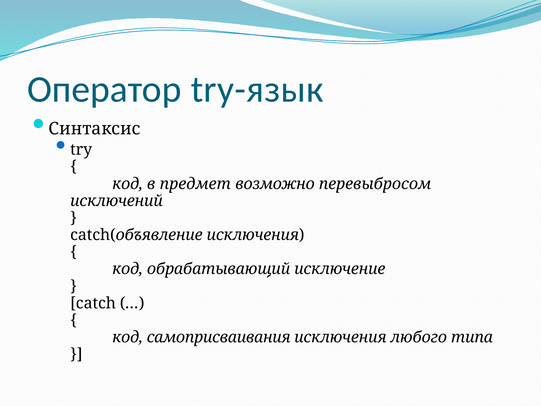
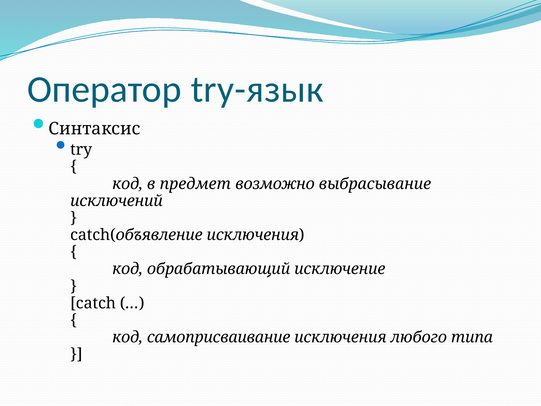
перевыбросом: перевыбросом -> выбрасывание (375, 184)
самоприсваивания: самоприсваивания -> самоприсваивание (219, 337)
